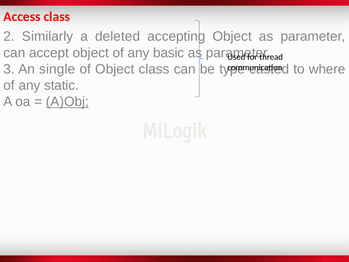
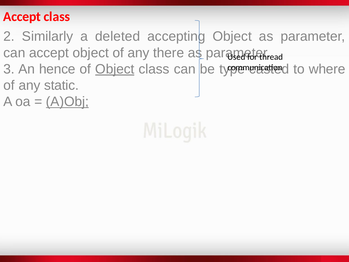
Access: Access -> Accept (22, 17)
basic: basic -> there (169, 53)
single: single -> hence (57, 69)
Object underline: none -> present (115, 69)
